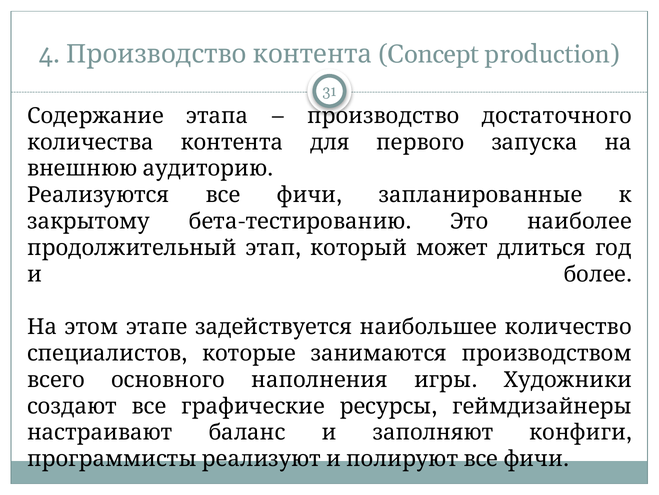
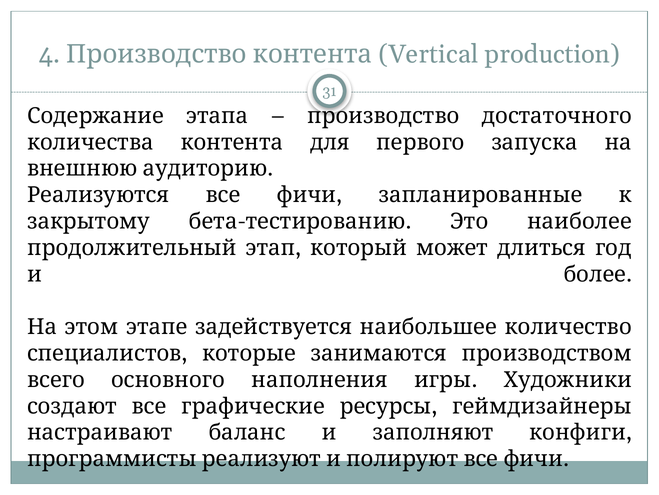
Concept: Concept -> Vertical (429, 54)
